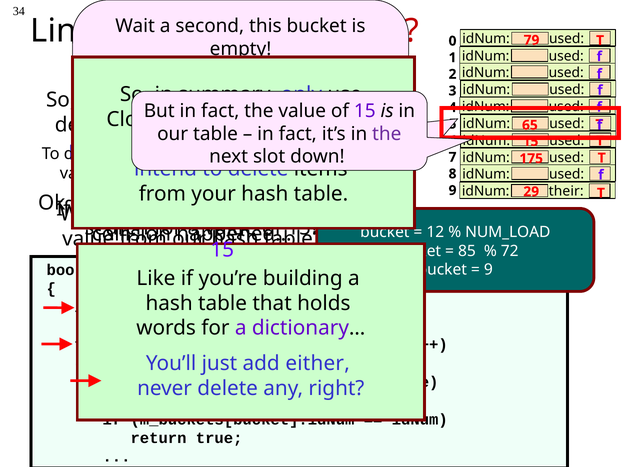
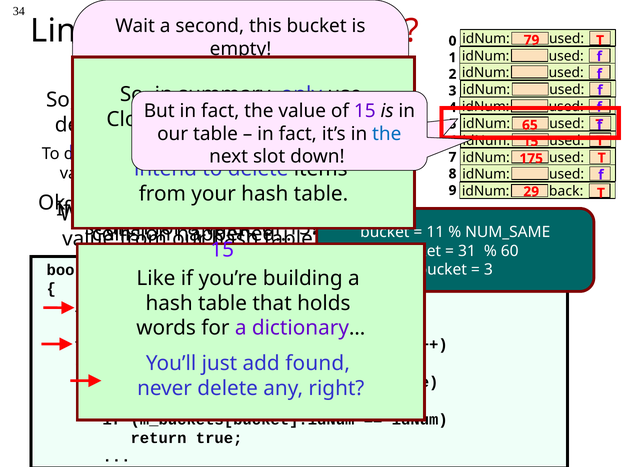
the colour: purple -> blue (387, 134)
their: their -> back (566, 191)
12: 12 -> 11 (435, 232)
NUM_LOAD: NUM_LOAD -> NUM_SAME (508, 232)
85: 85 -> 31 (467, 251)
72: 72 -> 60 (510, 251)
9: 9 -> 3 (488, 269)
either: either -> found (318, 363)
